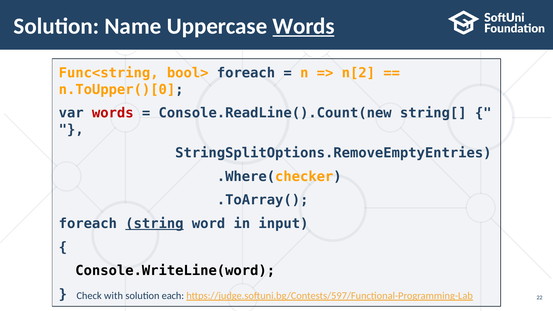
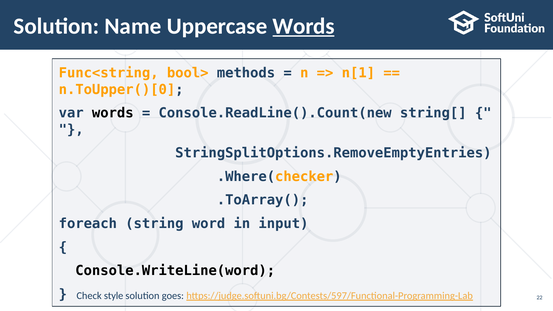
bool> foreach: foreach -> methods (246, 73)
n[2: n[2 -> n[1 (358, 73)
words colour: red -> black (113, 113)
string underline: present -> none (154, 224)
with: with -> style (114, 296)
each: each -> goes (173, 296)
